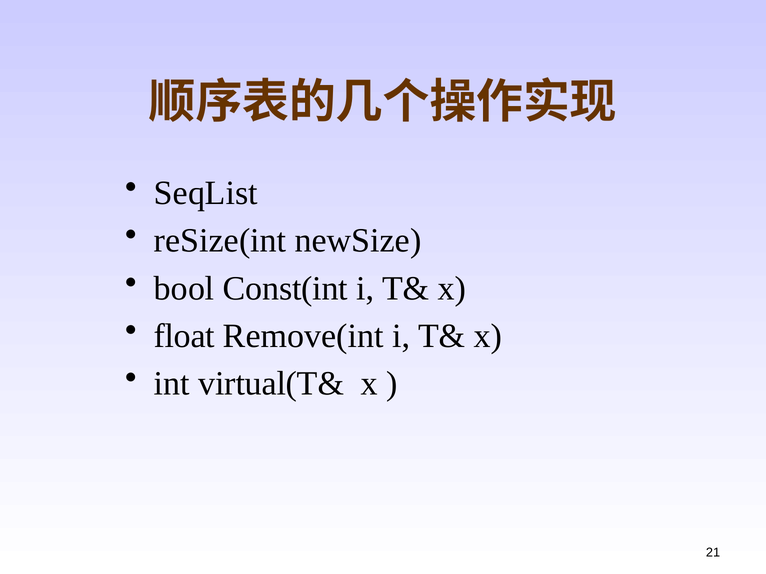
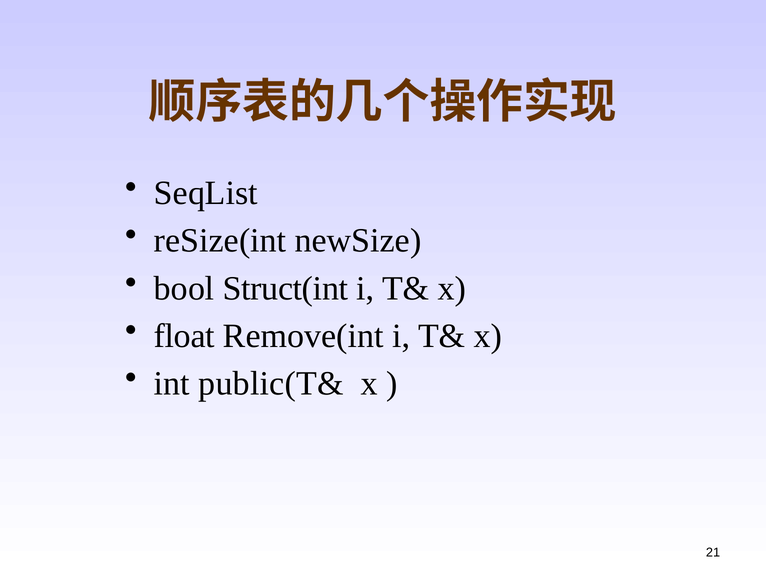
Const(int: Const(int -> Struct(int (285, 289)
virtual(T&: virtual(T& -> public(T& (271, 384)
